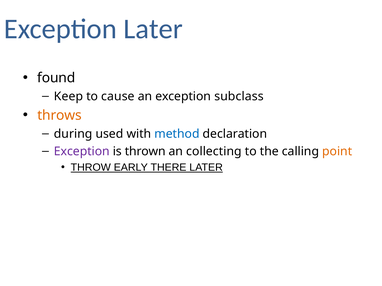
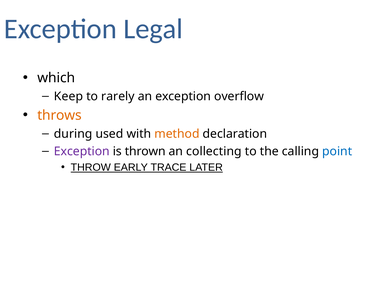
Exception Later: Later -> Legal (153, 29)
found: found -> which (56, 78)
cause: cause -> rarely (118, 96)
subclass: subclass -> overflow (239, 96)
method colour: blue -> orange (177, 134)
point colour: orange -> blue (337, 152)
THERE: THERE -> TRACE (168, 168)
